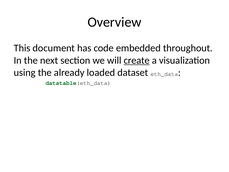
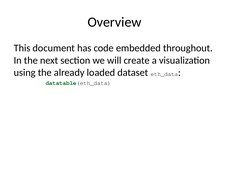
create underline: present -> none (137, 60)
